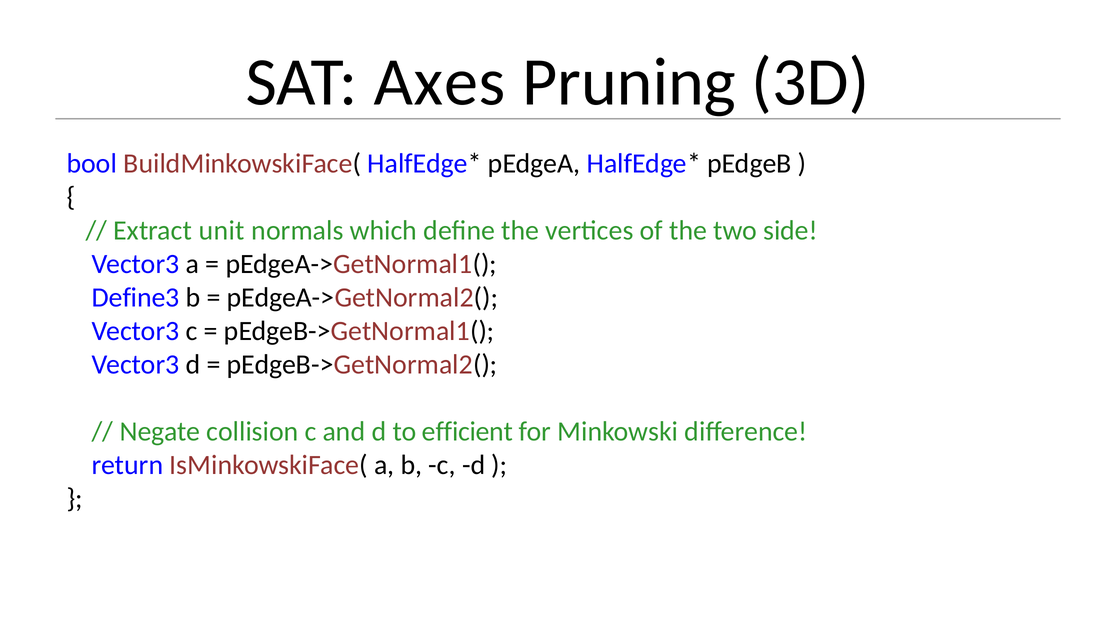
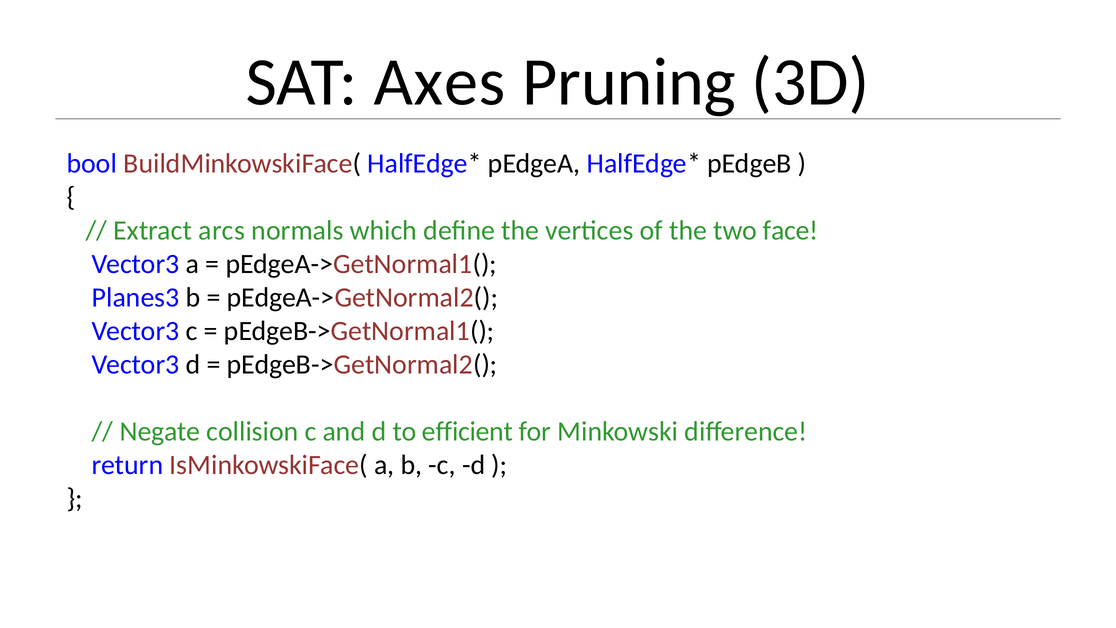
unit: unit -> arcs (222, 231)
side: side -> face (791, 231)
Define3: Define3 -> Planes3 (136, 298)
